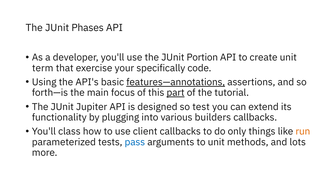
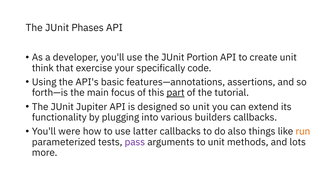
term: term -> think (43, 68)
features—annotations underline: present -> none (176, 82)
so test: test -> unit (201, 107)
class: class -> were (69, 131)
client: client -> latter (145, 131)
only: only -> also (237, 131)
pass colour: blue -> purple (135, 142)
